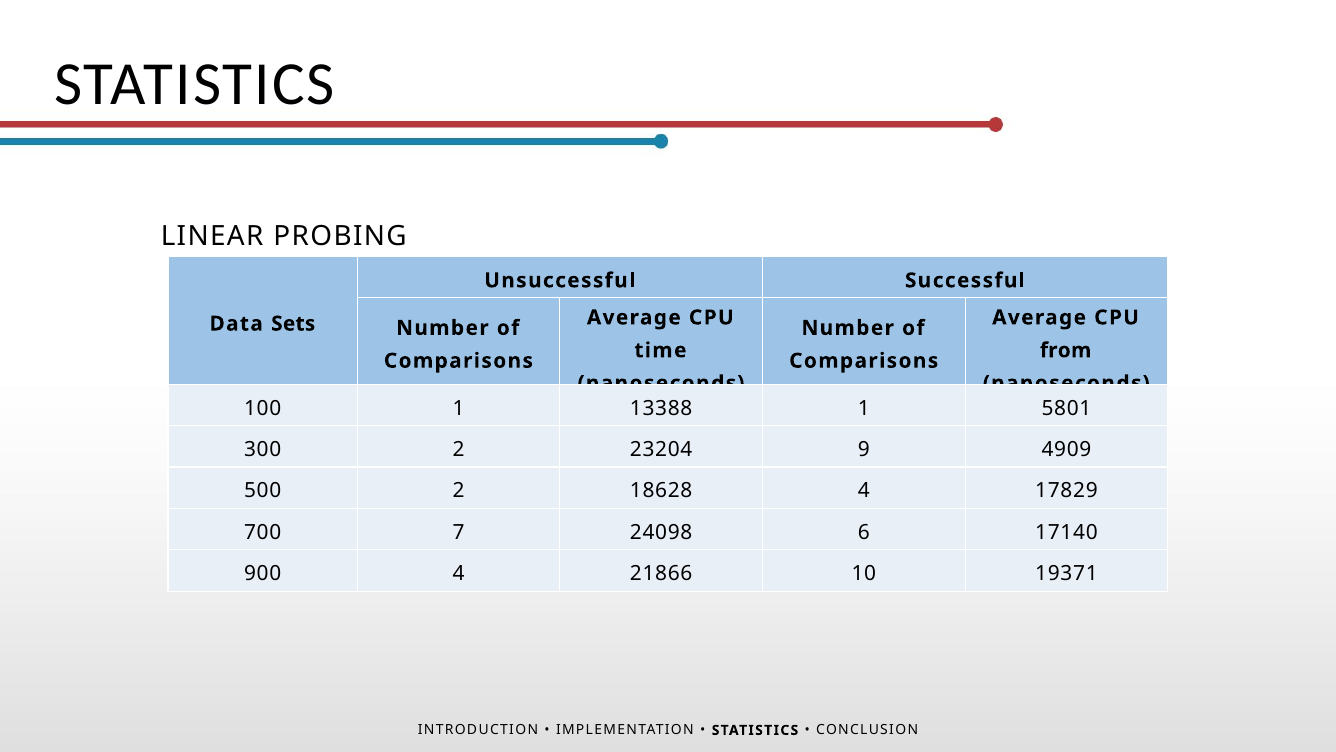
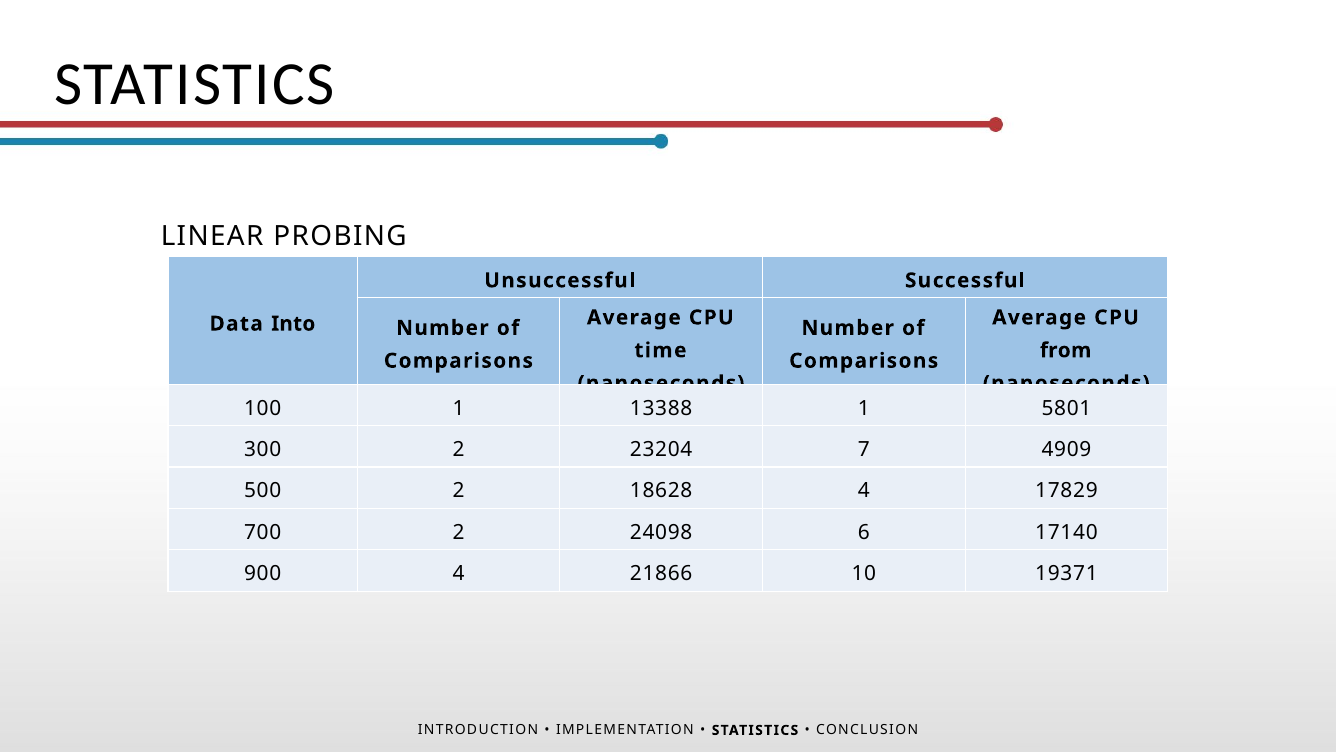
Sets: Sets -> Into (293, 323)
9: 9 -> 7 (864, 449)
700 7: 7 -> 2 (459, 532)
